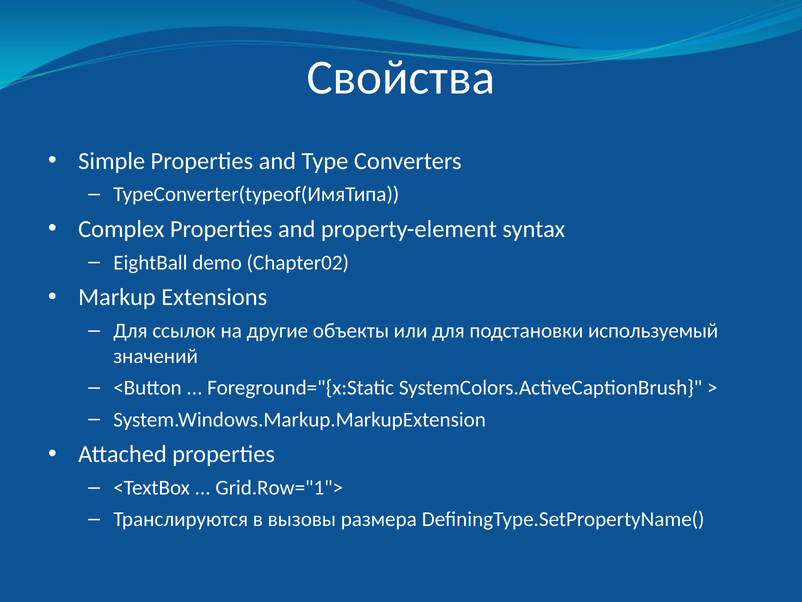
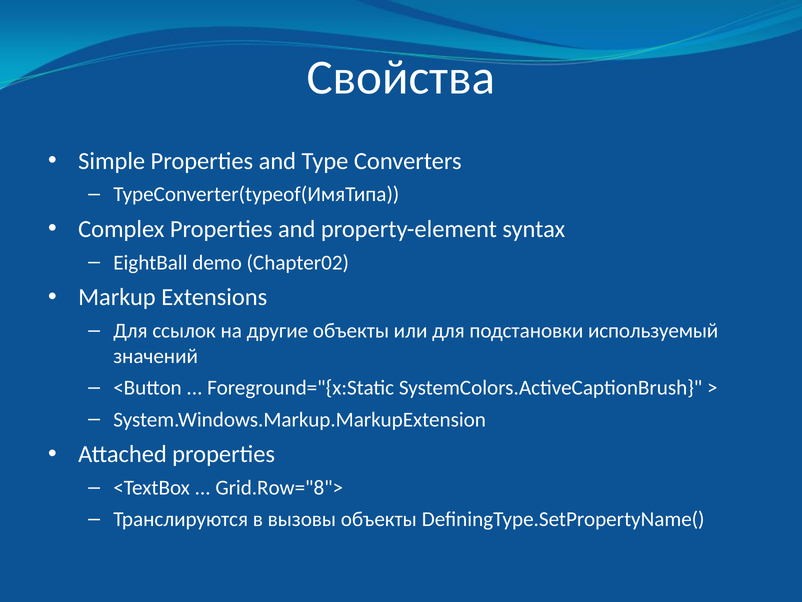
Grid.Row="1">: Grid.Row="1"> -> Grid.Row="8"> (279, 487)
вызовы размера: размера -> объекты (379, 519)
